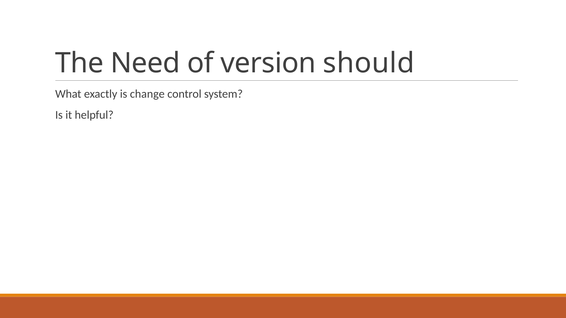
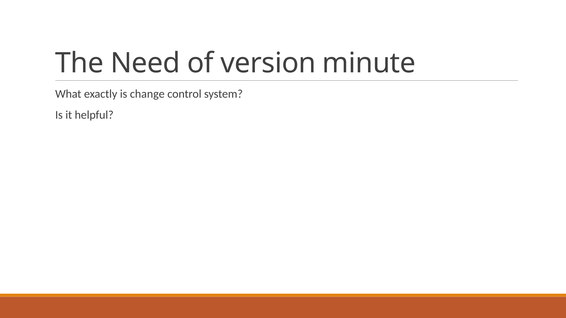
should: should -> minute (369, 63)
